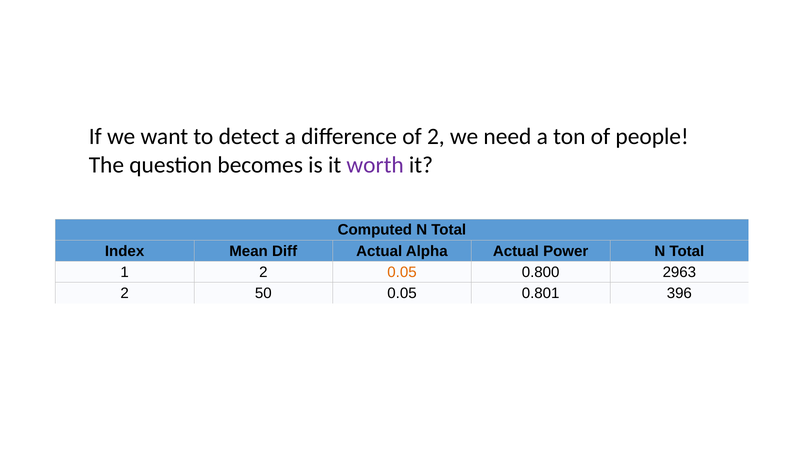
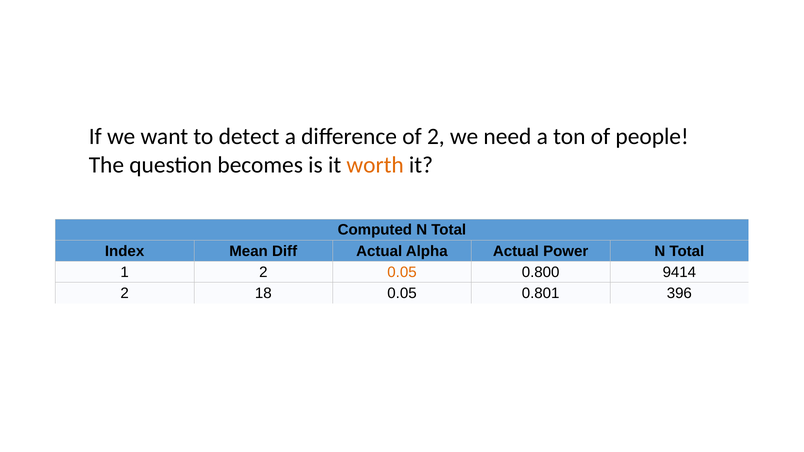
worth colour: purple -> orange (375, 165)
2963: 2963 -> 9414 (679, 272)
50: 50 -> 18 (263, 293)
